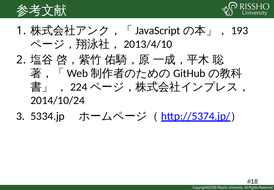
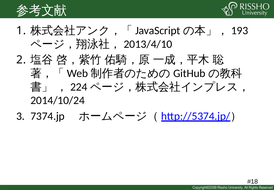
5334.jp: 5334.jp -> 7374.jp (48, 116)
